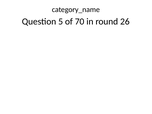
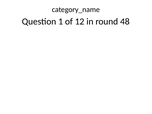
5: 5 -> 1 (61, 21)
70: 70 -> 12 (80, 21)
26: 26 -> 48 (125, 21)
